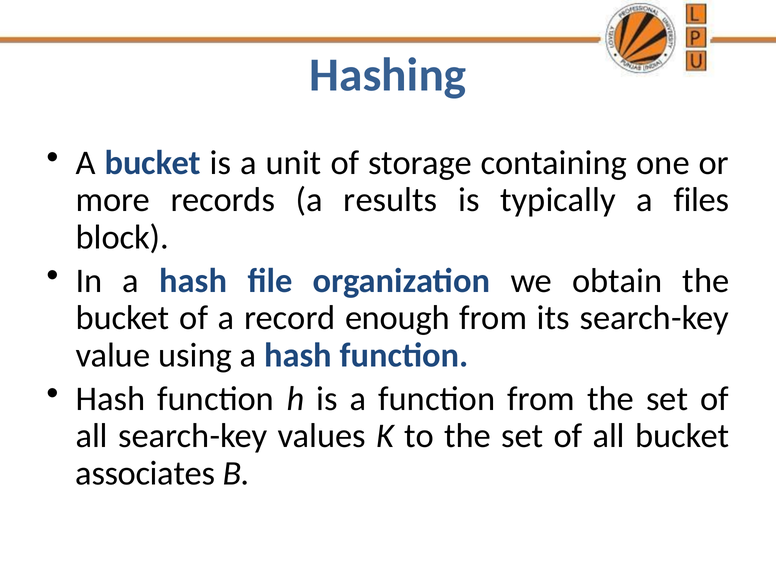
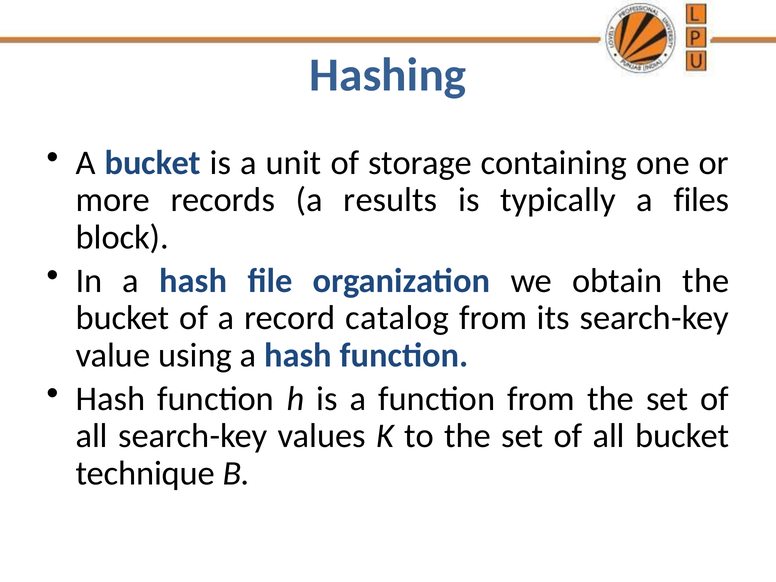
enough: enough -> catalog (397, 318)
associates: associates -> technique (145, 473)
